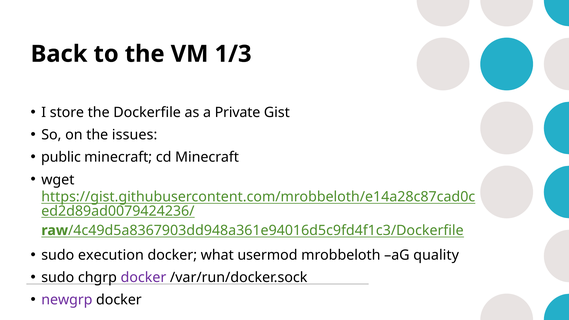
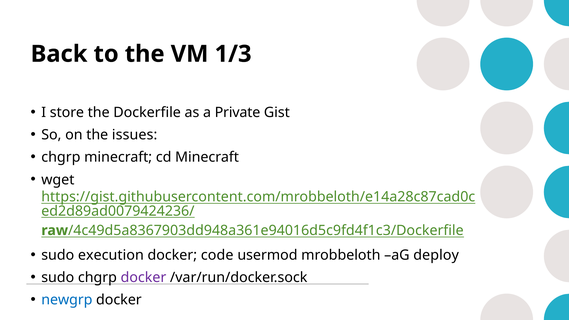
public: public -> chgrp (61, 157)
what: what -> code (217, 255)
quality: quality -> deploy (436, 255)
newgrp colour: purple -> blue (67, 300)
